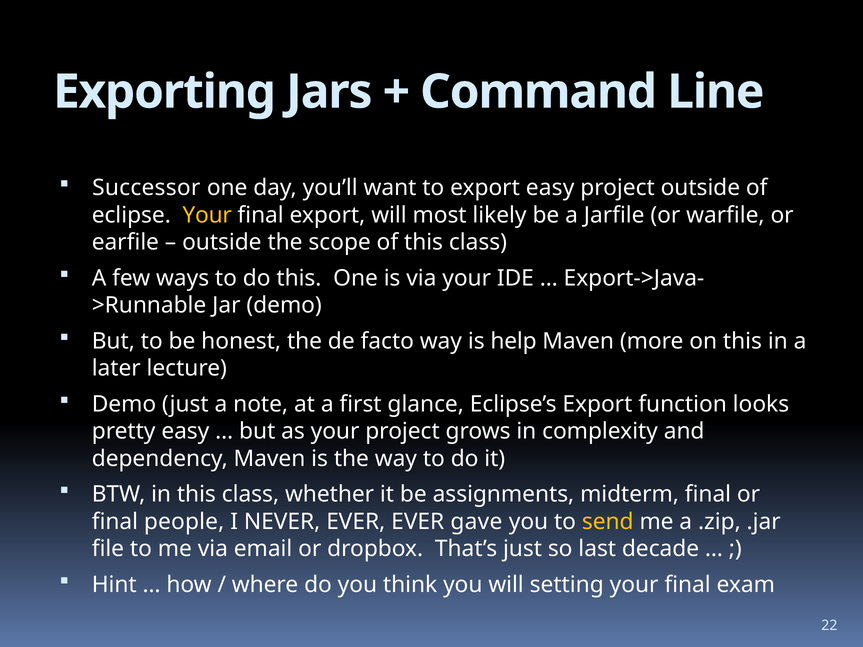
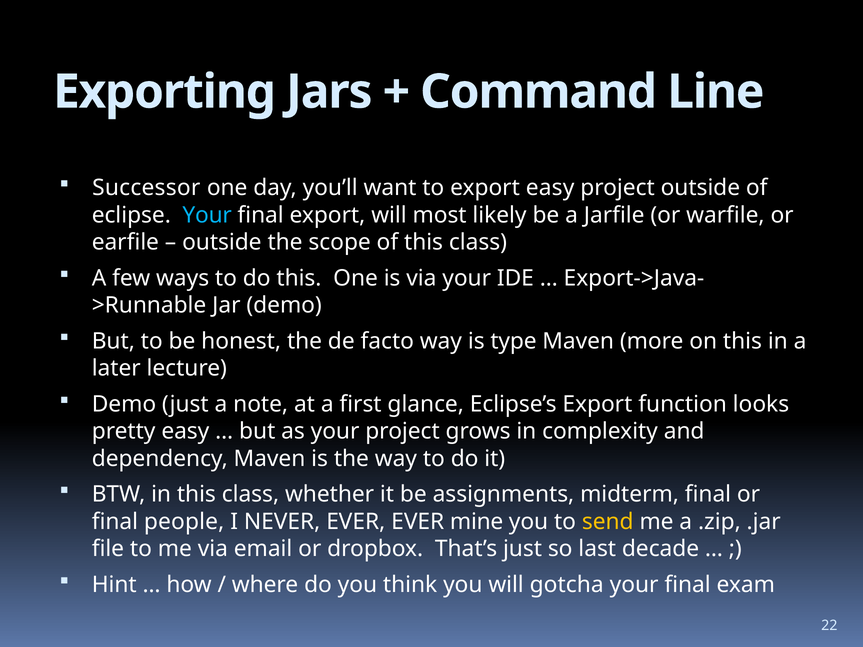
Your colour: yellow -> light blue (207, 215)
help: help -> type (514, 341)
gave: gave -> mine (477, 522)
setting: setting -> gotcha (567, 585)
